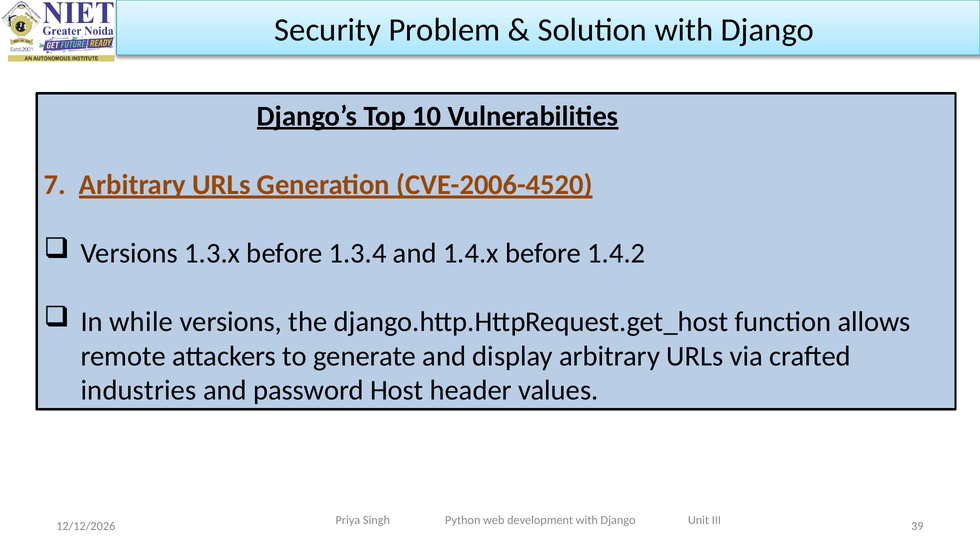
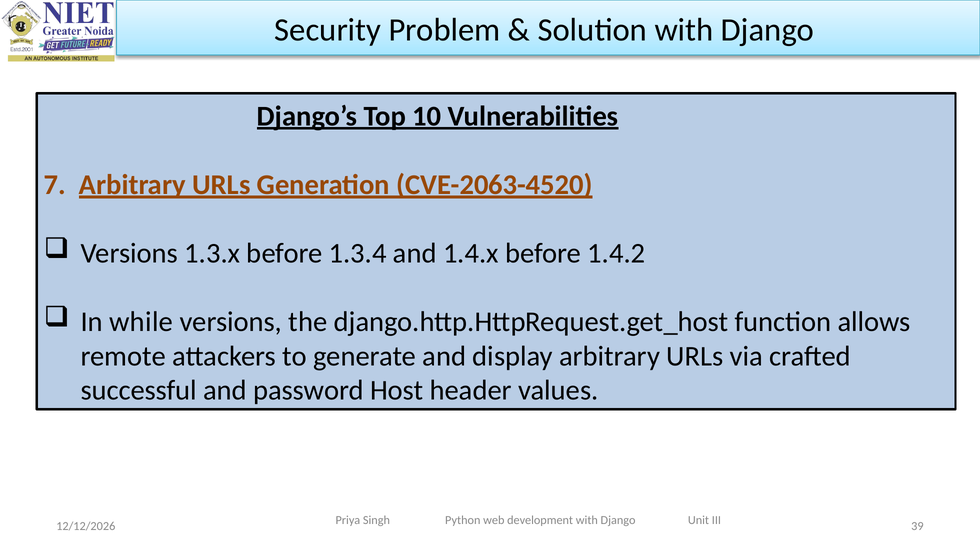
CVE-2006-4520: CVE-2006-4520 -> CVE-2063-4520 (494, 185)
industries: industries -> successful (139, 391)
